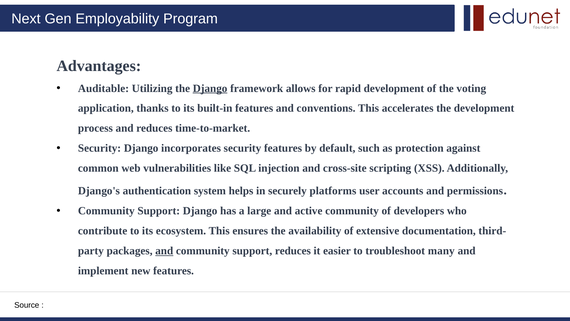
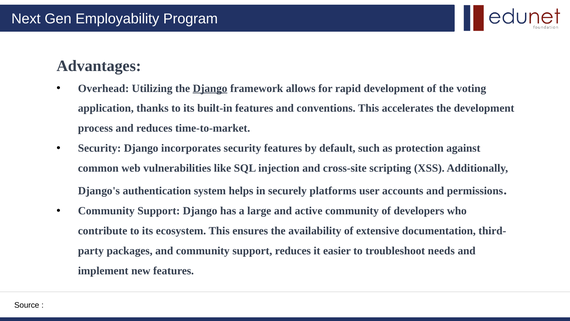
Auditable: Auditable -> Overhead (103, 88)
and underline: present -> none (164, 251)
many: many -> needs (441, 251)
